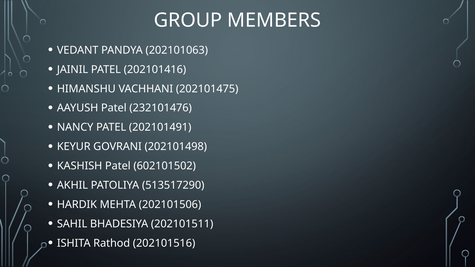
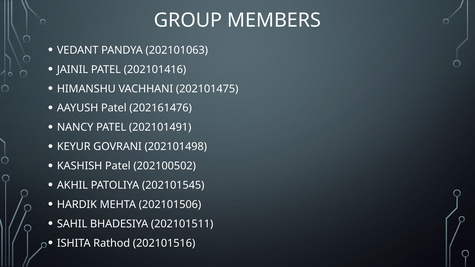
232101476: 232101476 -> 202161476 (161, 108)
602101502: 602101502 -> 202100502 (165, 166)
513517290: 513517290 -> 202101545 (173, 185)
